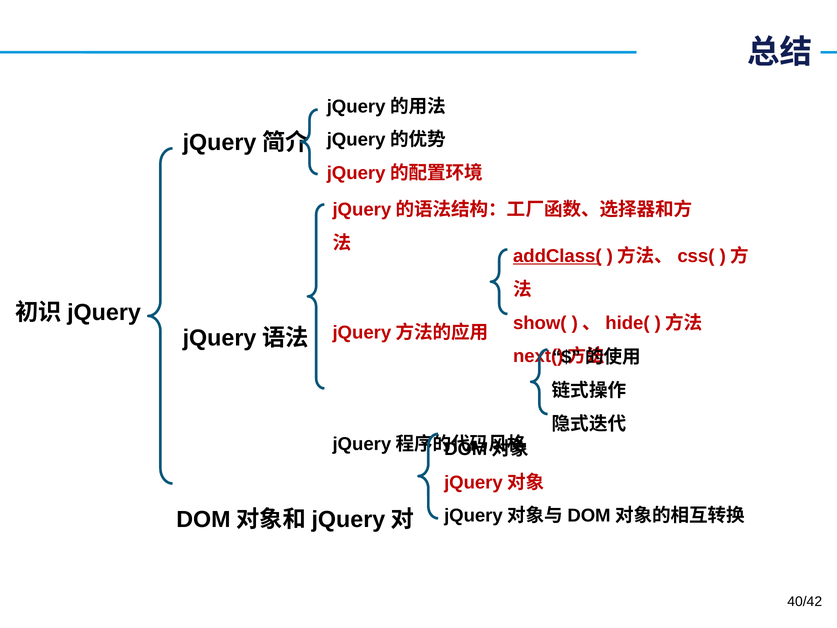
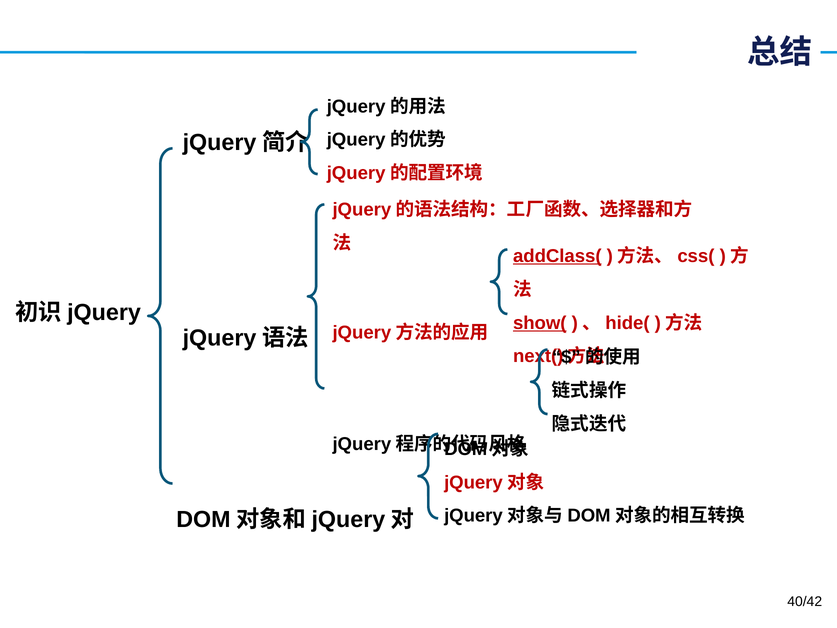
show( underline: none -> present (540, 323)
